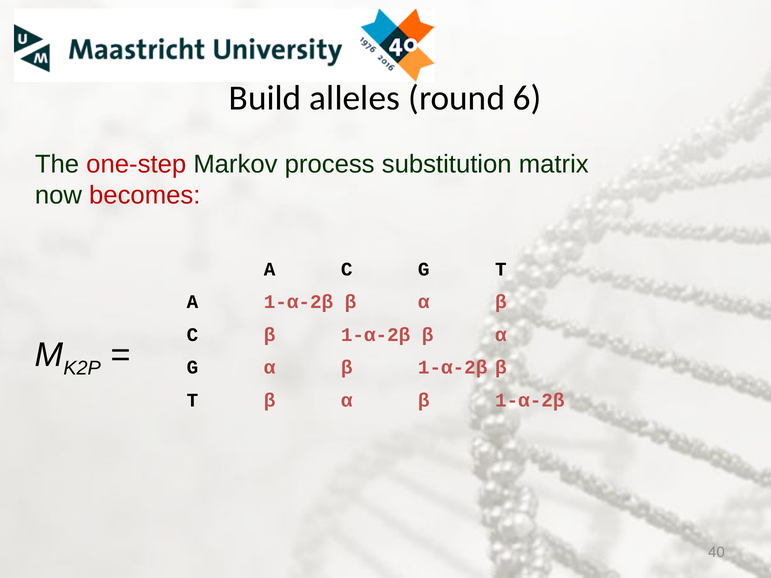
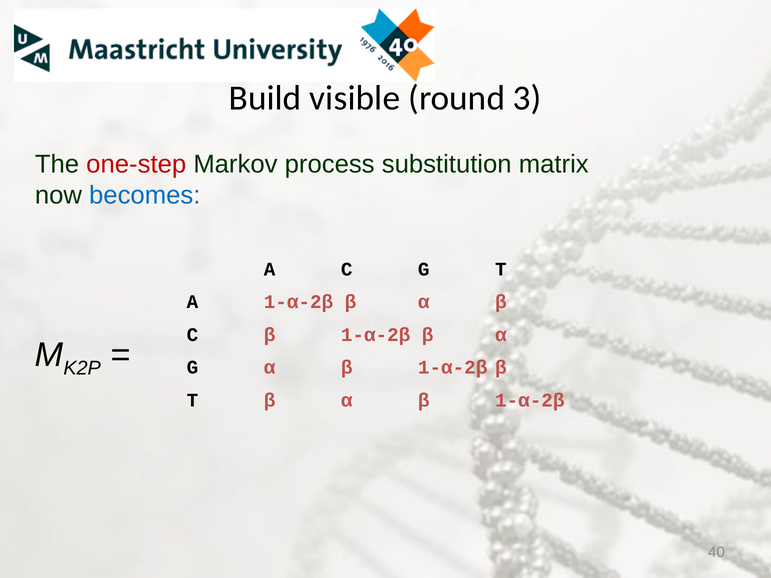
alleles: alleles -> visible (355, 98)
6: 6 -> 3 (527, 98)
becomes colour: red -> blue (145, 195)
